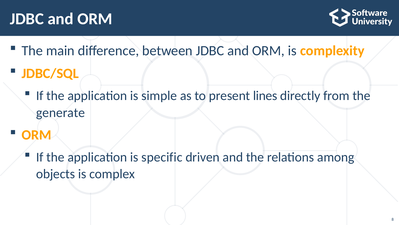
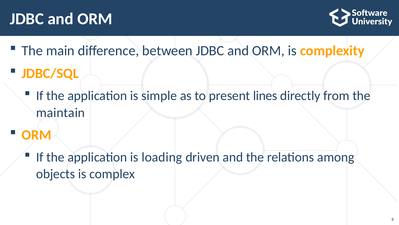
generate: generate -> maintain (61, 112)
specific: specific -> loading (162, 157)
